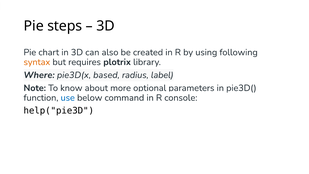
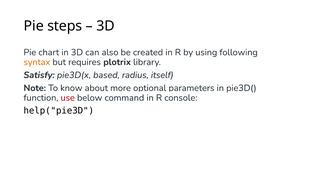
Where: Where -> Satisfy (39, 75)
label: label -> itself (162, 75)
use colour: blue -> red (68, 98)
